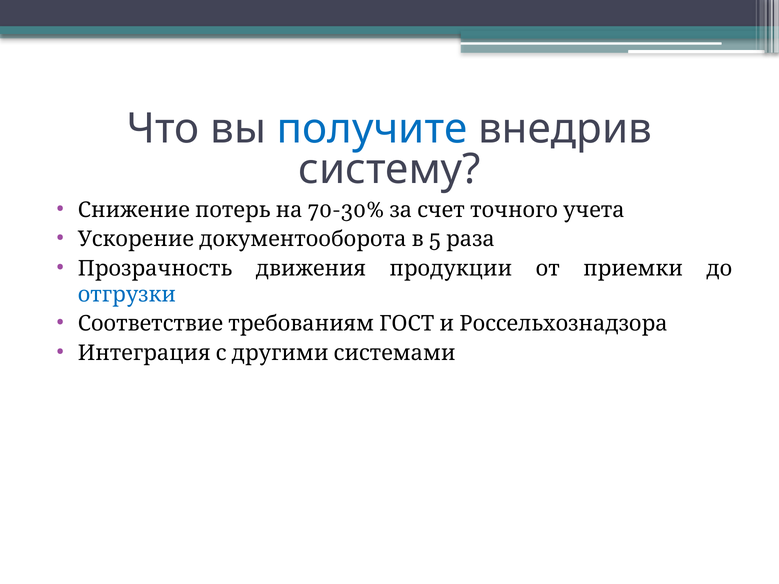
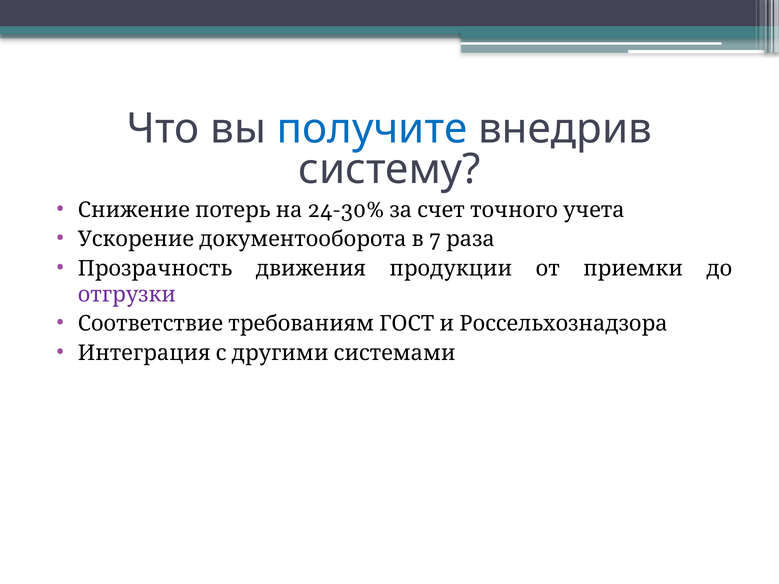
70-30%: 70-30% -> 24-30% (346, 210)
5: 5 -> 7 (435, 239)
отгрузки colour: blue -> purple (127, 295)
